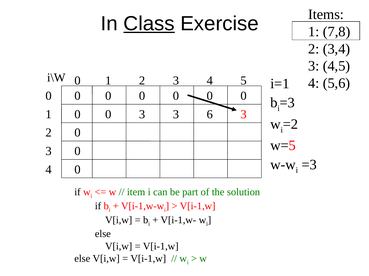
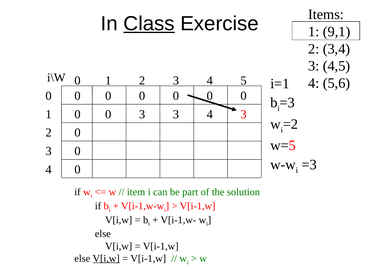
7,8: 7,8 -> 9,1 (337, 32)
3 3 6: 6 -> 4 (210, 115)
V[i,w underline: none -> present (106, 259)
